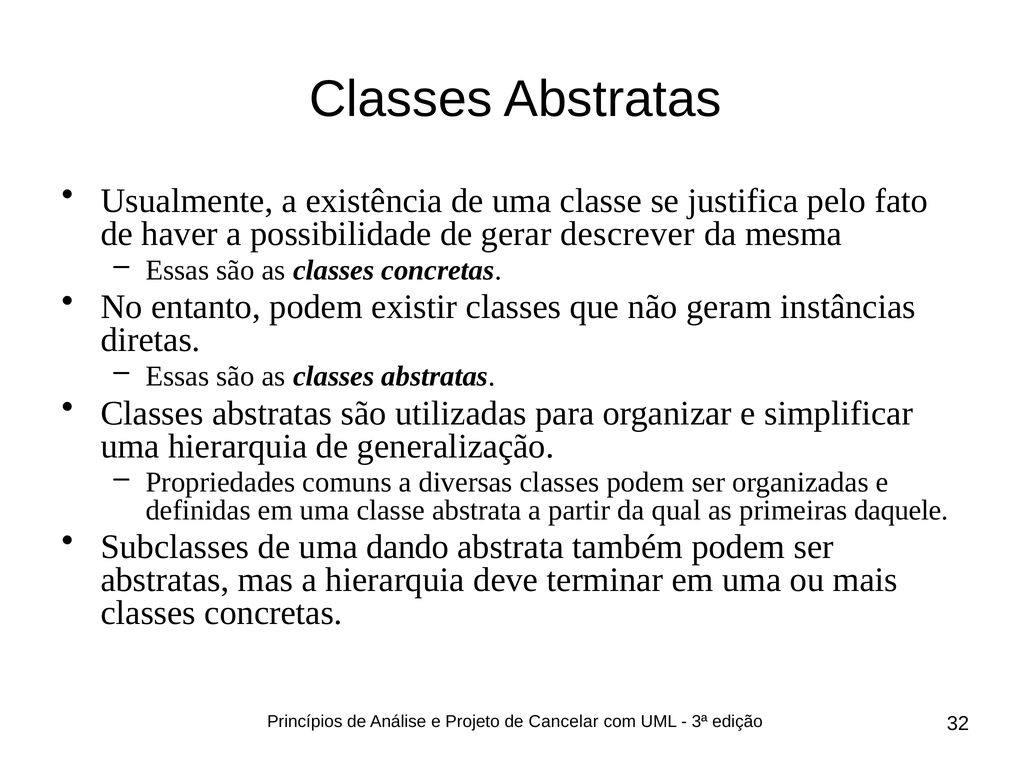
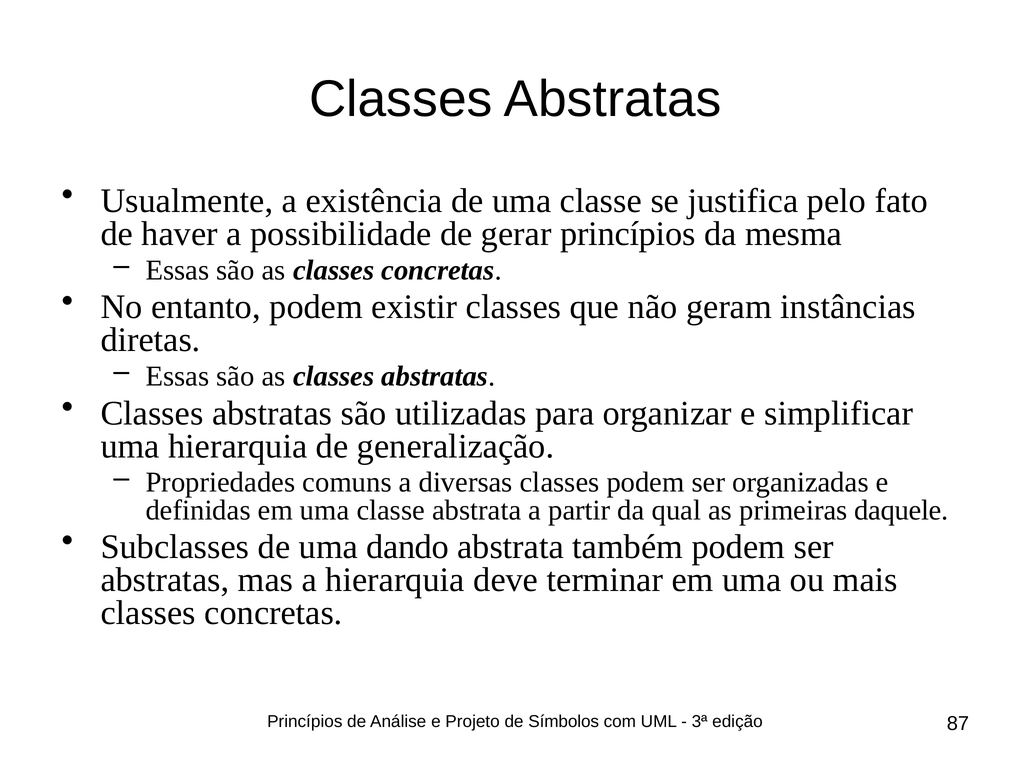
gerar descrever: descrever -> princípios (628, 234)
Cancelar: Cancelar -> Símbolos (564, 721)
32: 32 -> 87 (958, 723)
